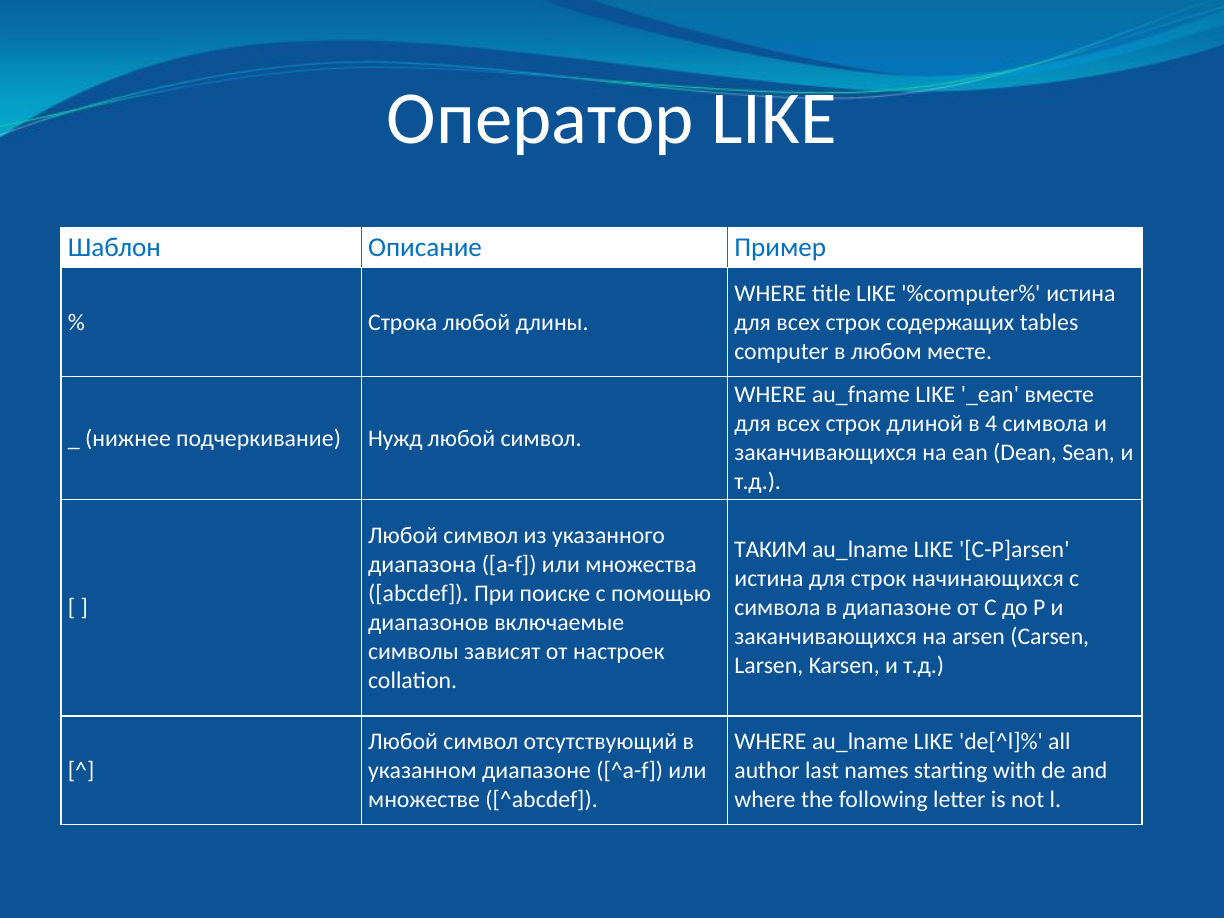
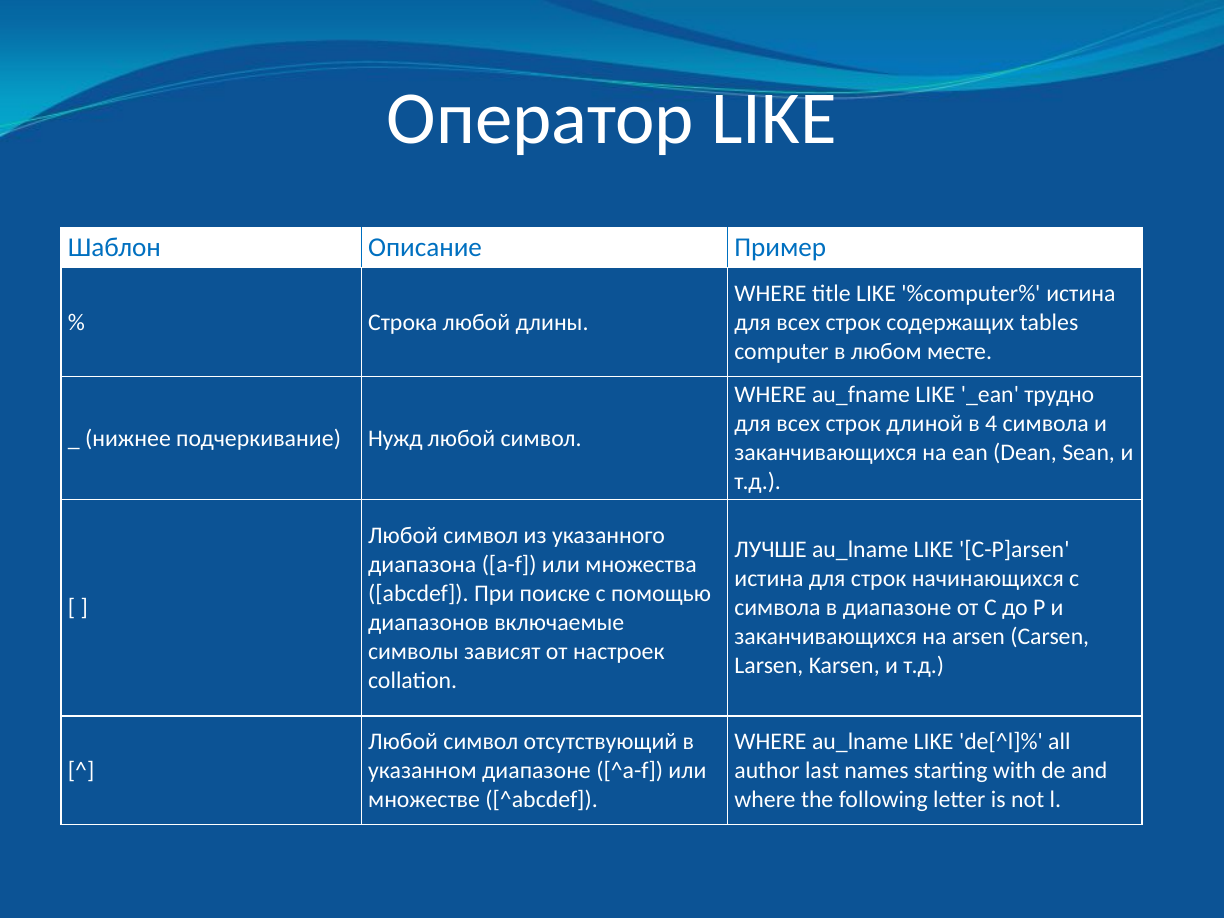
вместе: вместе -> трудно (1059, 395)
ТАКИМ: ТАКИМ -> ЛУЧШЕ (771, 550)
